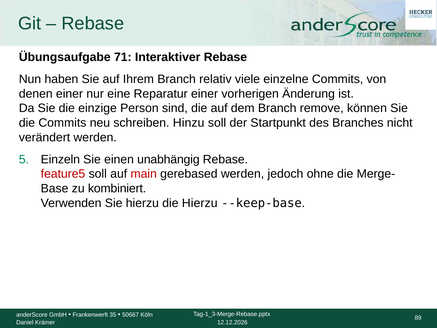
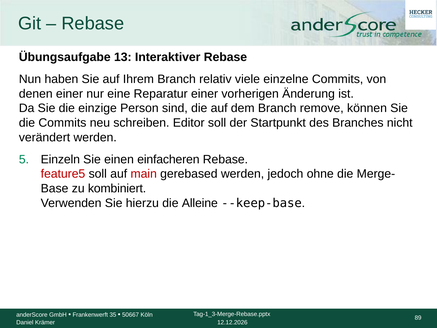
71: 71 -> 13 (123, 57)
Hinzu: Hinzu -> Editor (189, 123)
unabhängig: unabhängig -> einfacheren (168, 159)
die Hierzu: Hierzu -> Alleine (200, 203)
